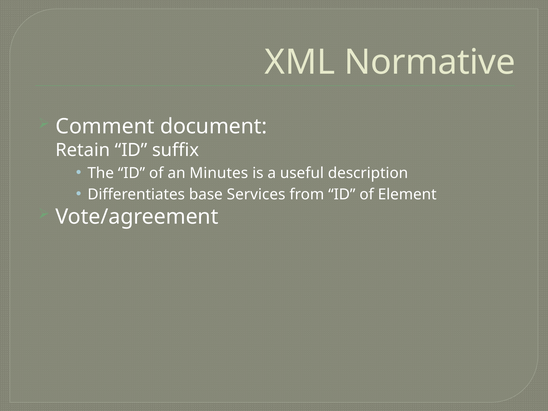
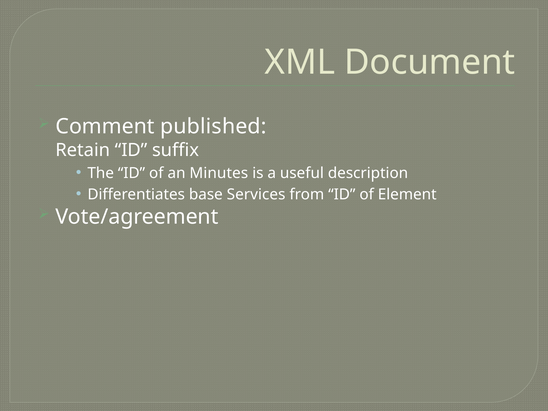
Normative: Normative -> Document (430, 62)
document: document -> published (213, 127)
